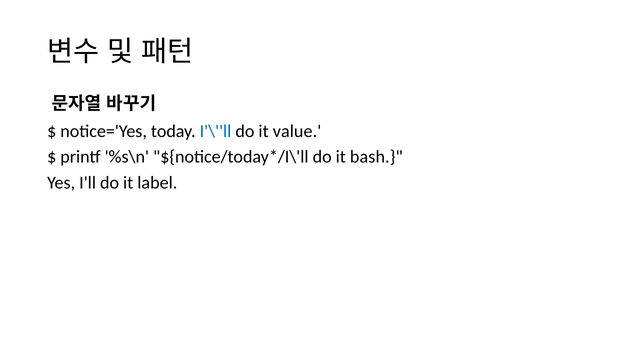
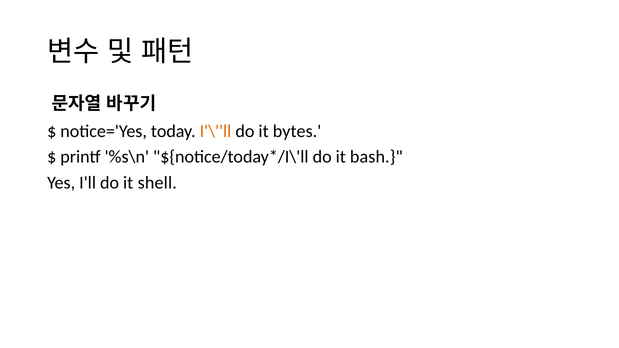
I'\''ll colour: blue -> orange (216, 131)
value: value -> bytes (297, 131)
label: label -> shell (157, 183)
